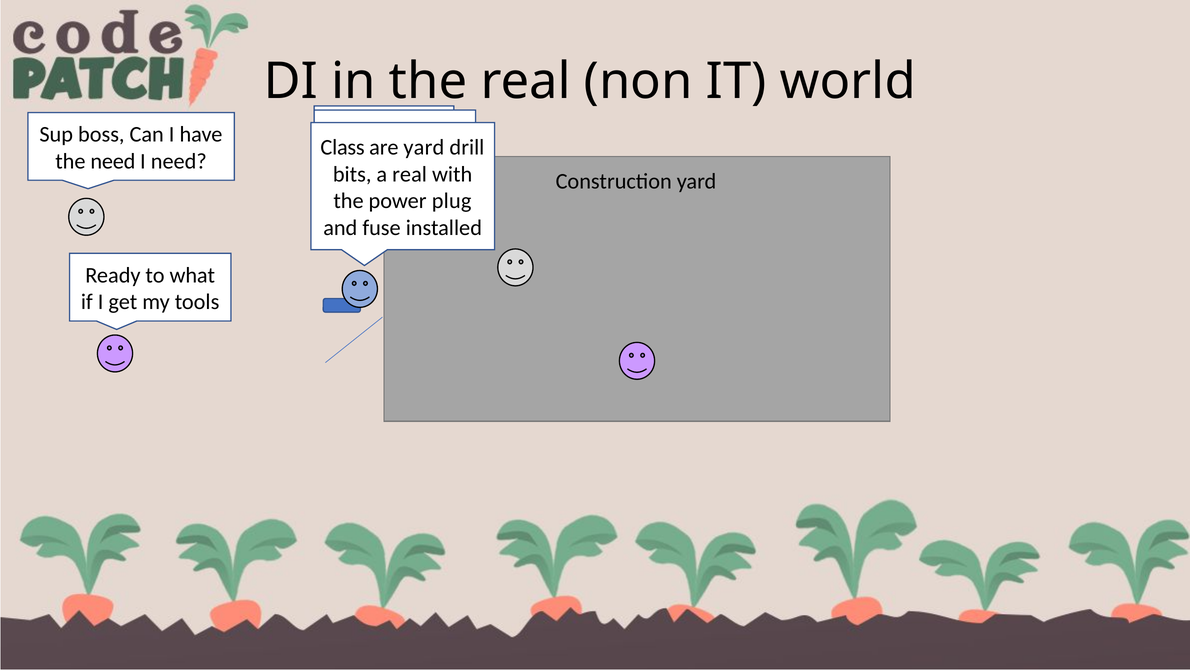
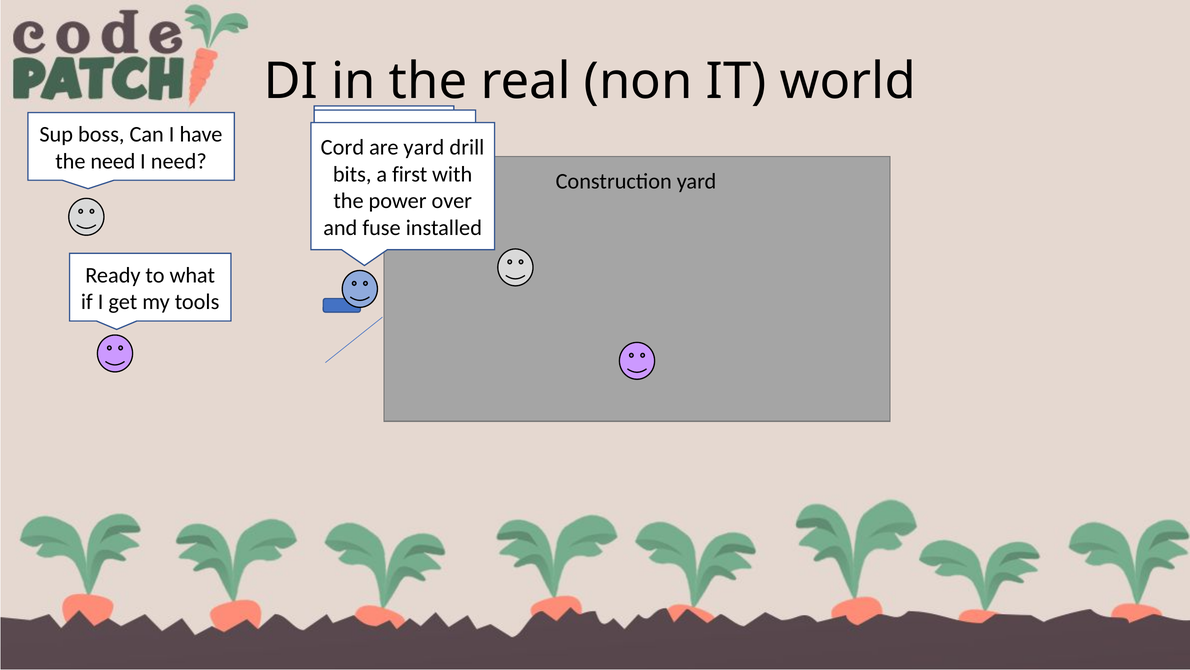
Class: Class -> Cord (342, 147)
a real: real -> first (410, 174)
plug: plug -> over (452, 201)
